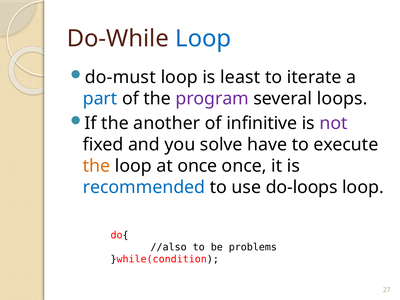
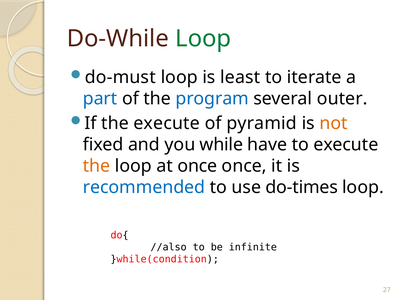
Loop colour: blue -> green (203, 39)
program colour: purple -> blue (212, 99)
loops: loops -> outer (342, 99)
the another: another -> execute (167, 123)
infinitive: infinitive -> pyramid (262, 123)
not colour: purple -> orange (333, 123)
solve: solve -> while (221, 145)
do-loops: do-loops -> do-times (302, 187)
problems: problems -> infinite (253, 247)
